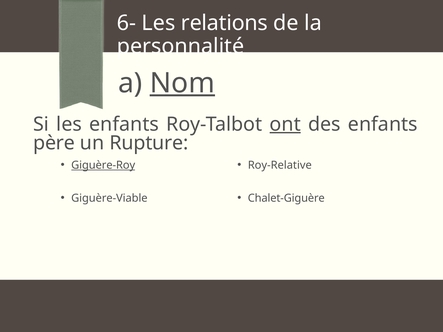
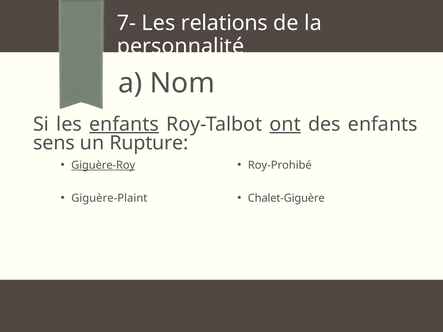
6-: 6- -> 7- (126, 23)
Nom underline: present -> none (182, 83)
enfants underline: none -> present (124, 124)
père: père -> sens (54, 143)
Roy-Relative: Roy-Relative -> Roy-Prohibé (280, 165)
Giguère-Viable: Giguère-Viable -> Giguère-Plaint (109, 198)
